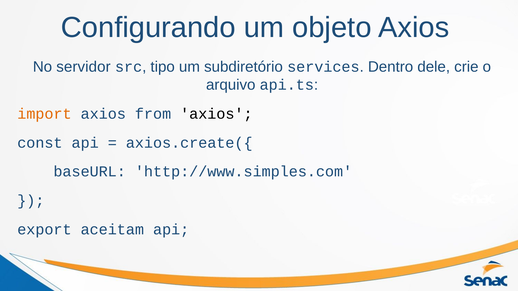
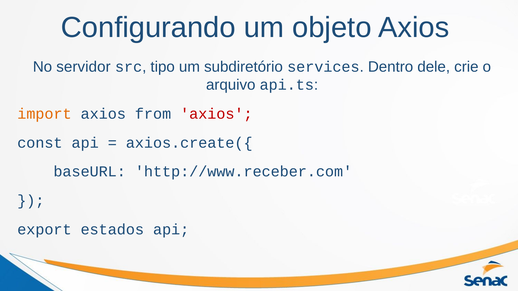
axios colour: black -> red (216, 114)
http://www.simples.com: http://www.simples.com -> http://www.receber.com (244, 172)
aceitam: aceitam -> estados (112, 230)
